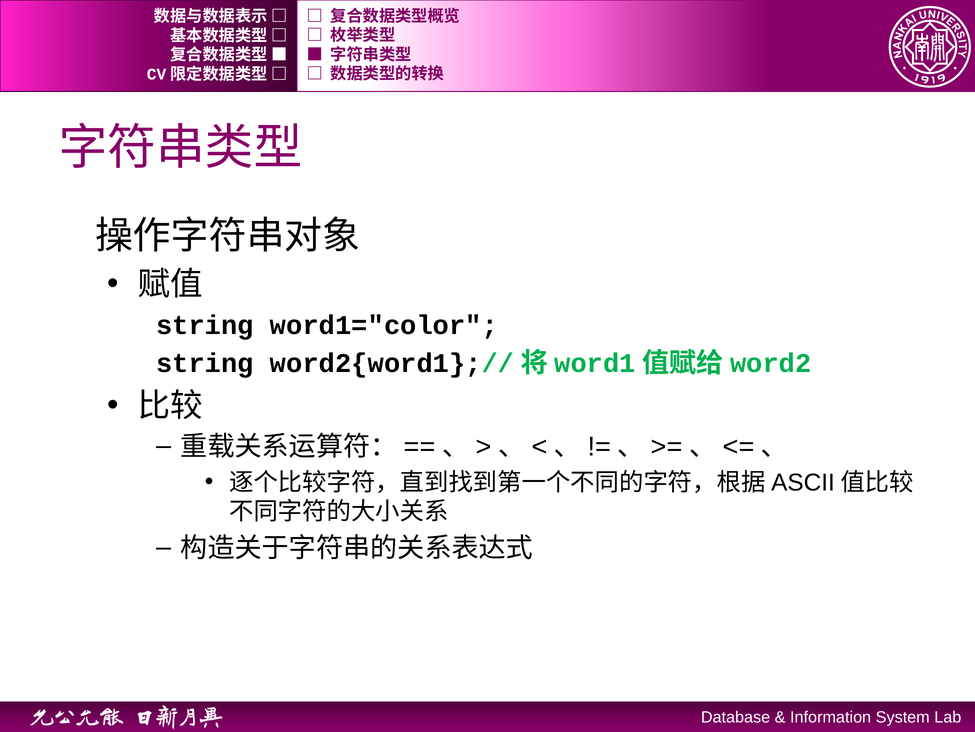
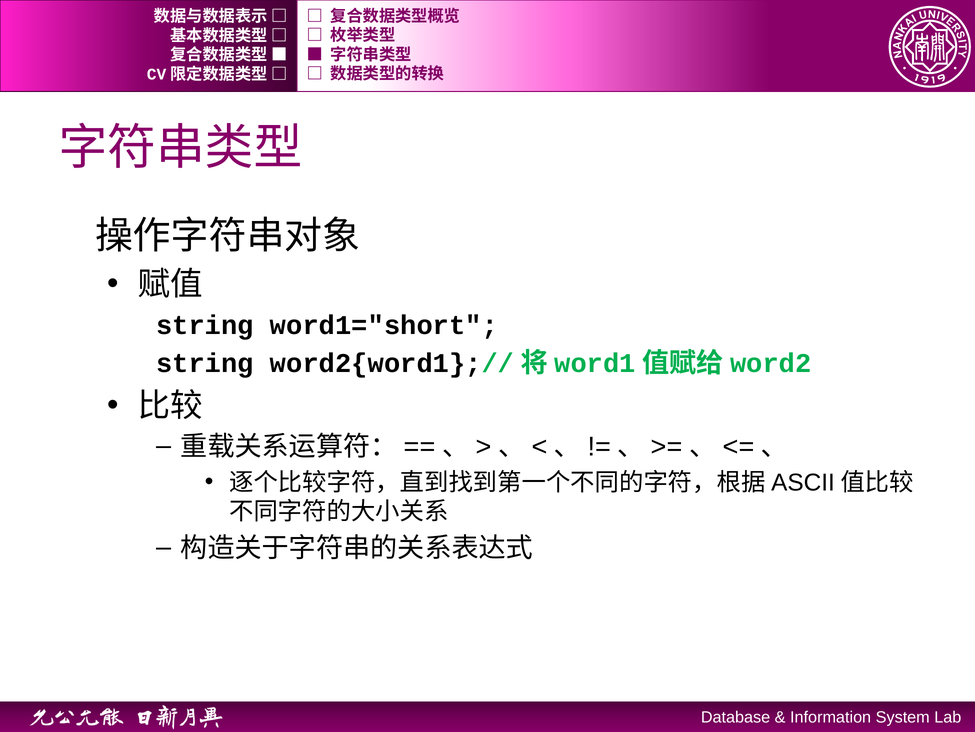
word1="color: word1="color -> word1="short (384, 325)
